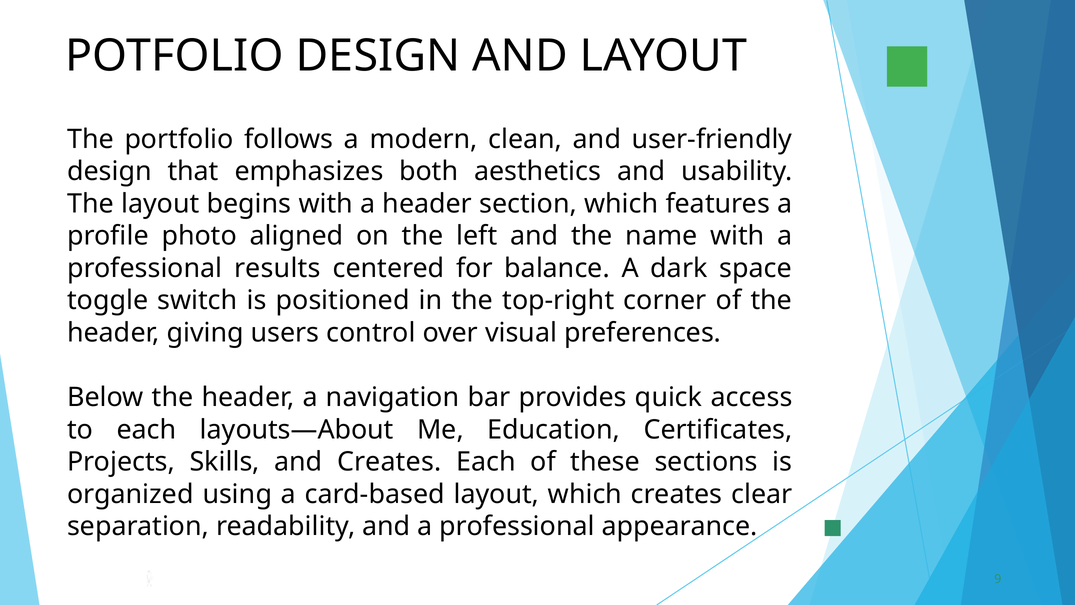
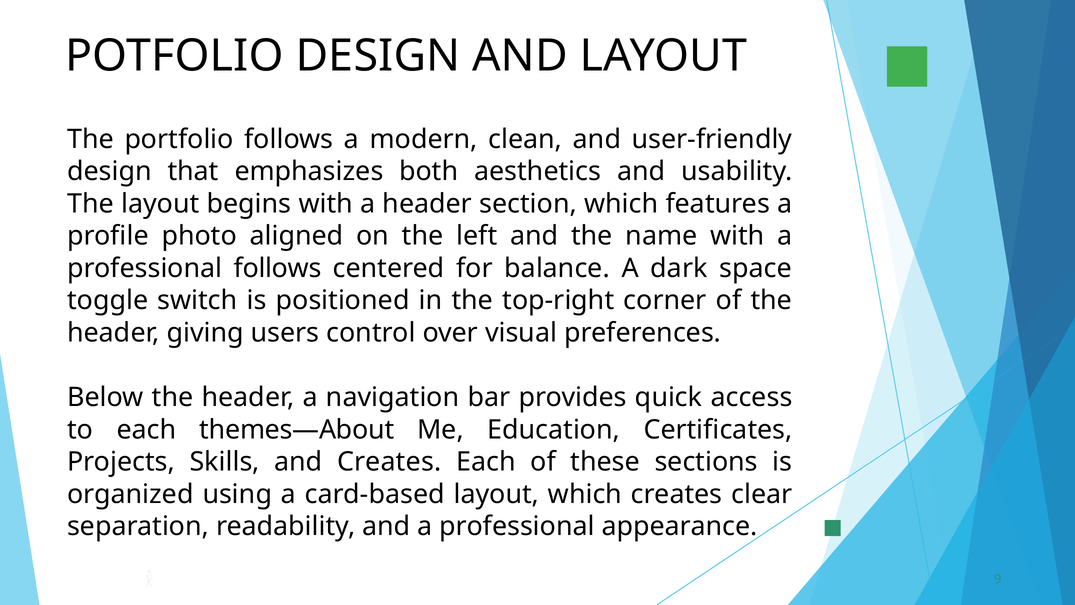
professional results: results -> follows (278, 268)
layouts—About: layouts—About -> themes—About (297, 429)
